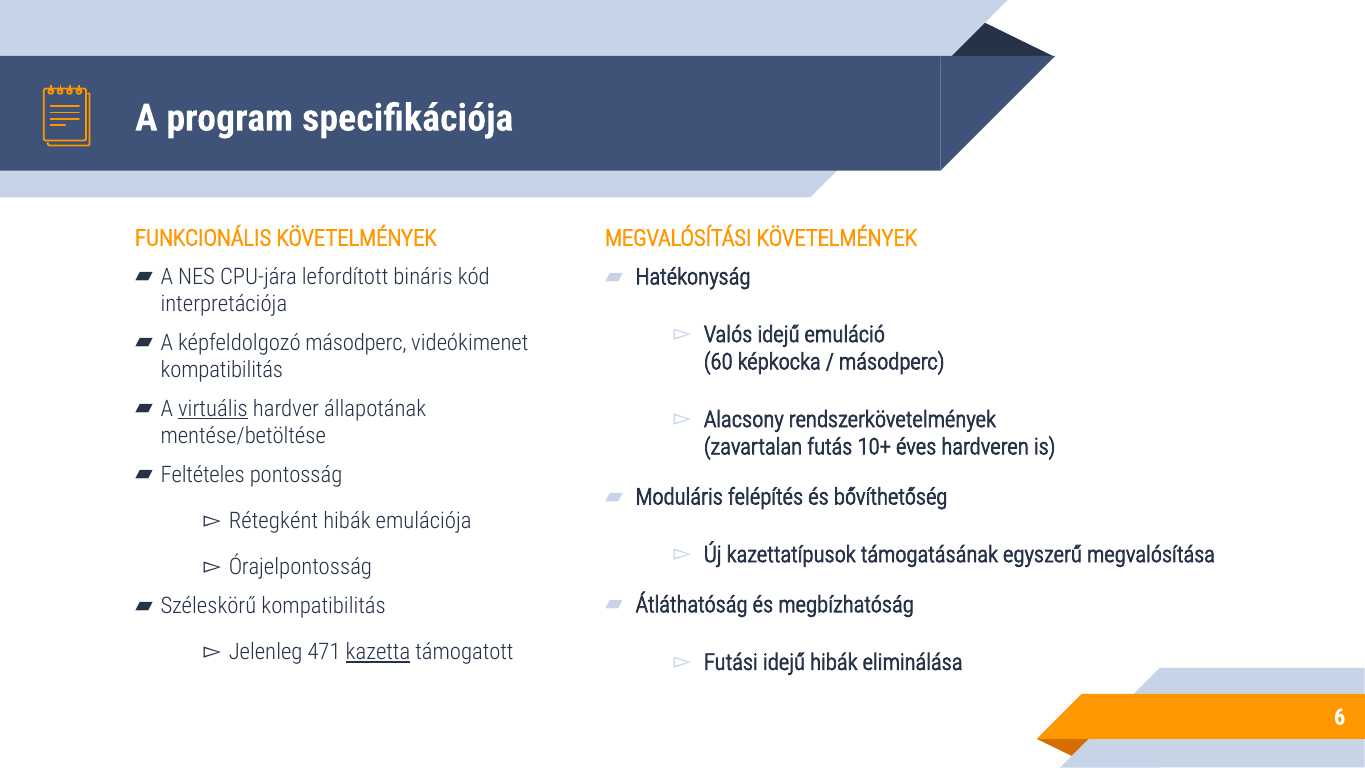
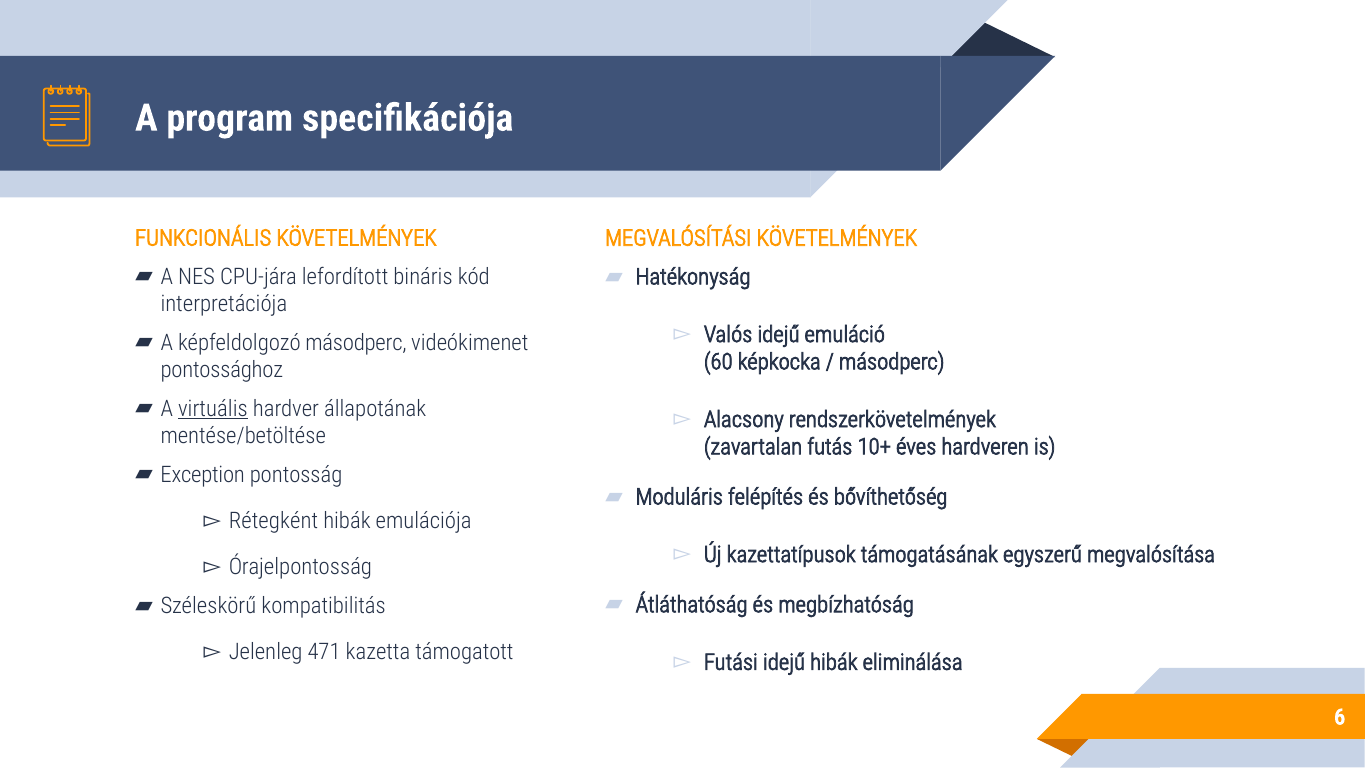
kompatibilitás: kompatibilitás -> pontossághoz (222, 370)
Feltételes: Feltételes -> Exception (203, 475)
kazetta underline: present -> none (378, 652)
